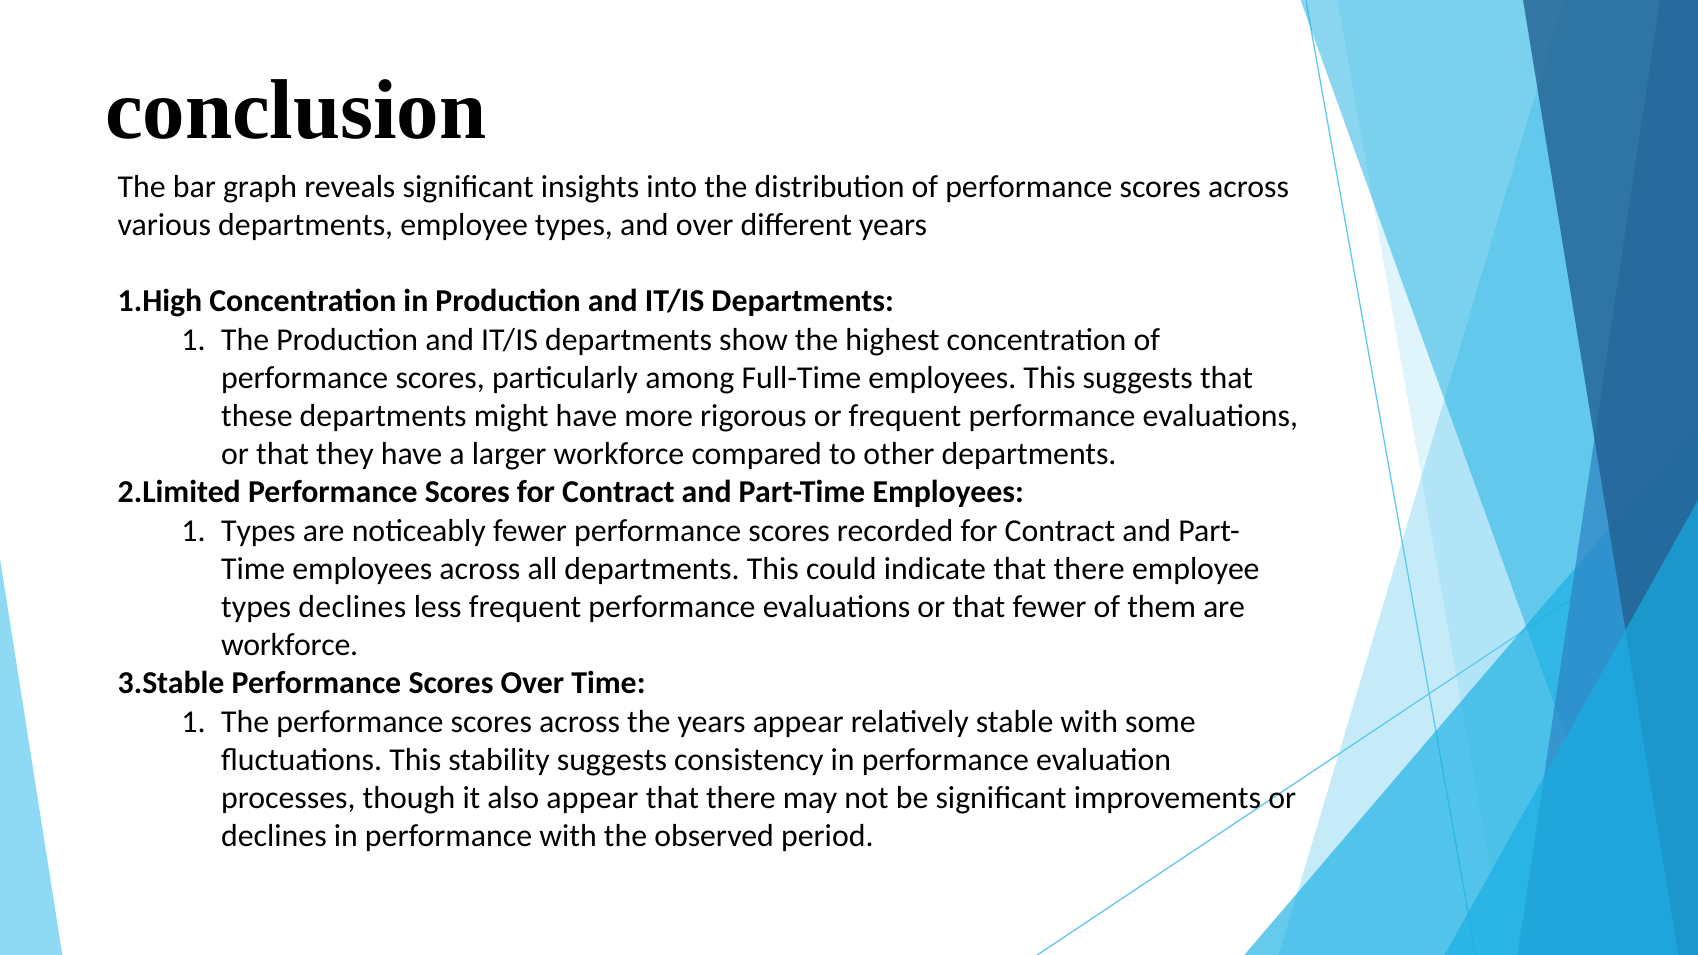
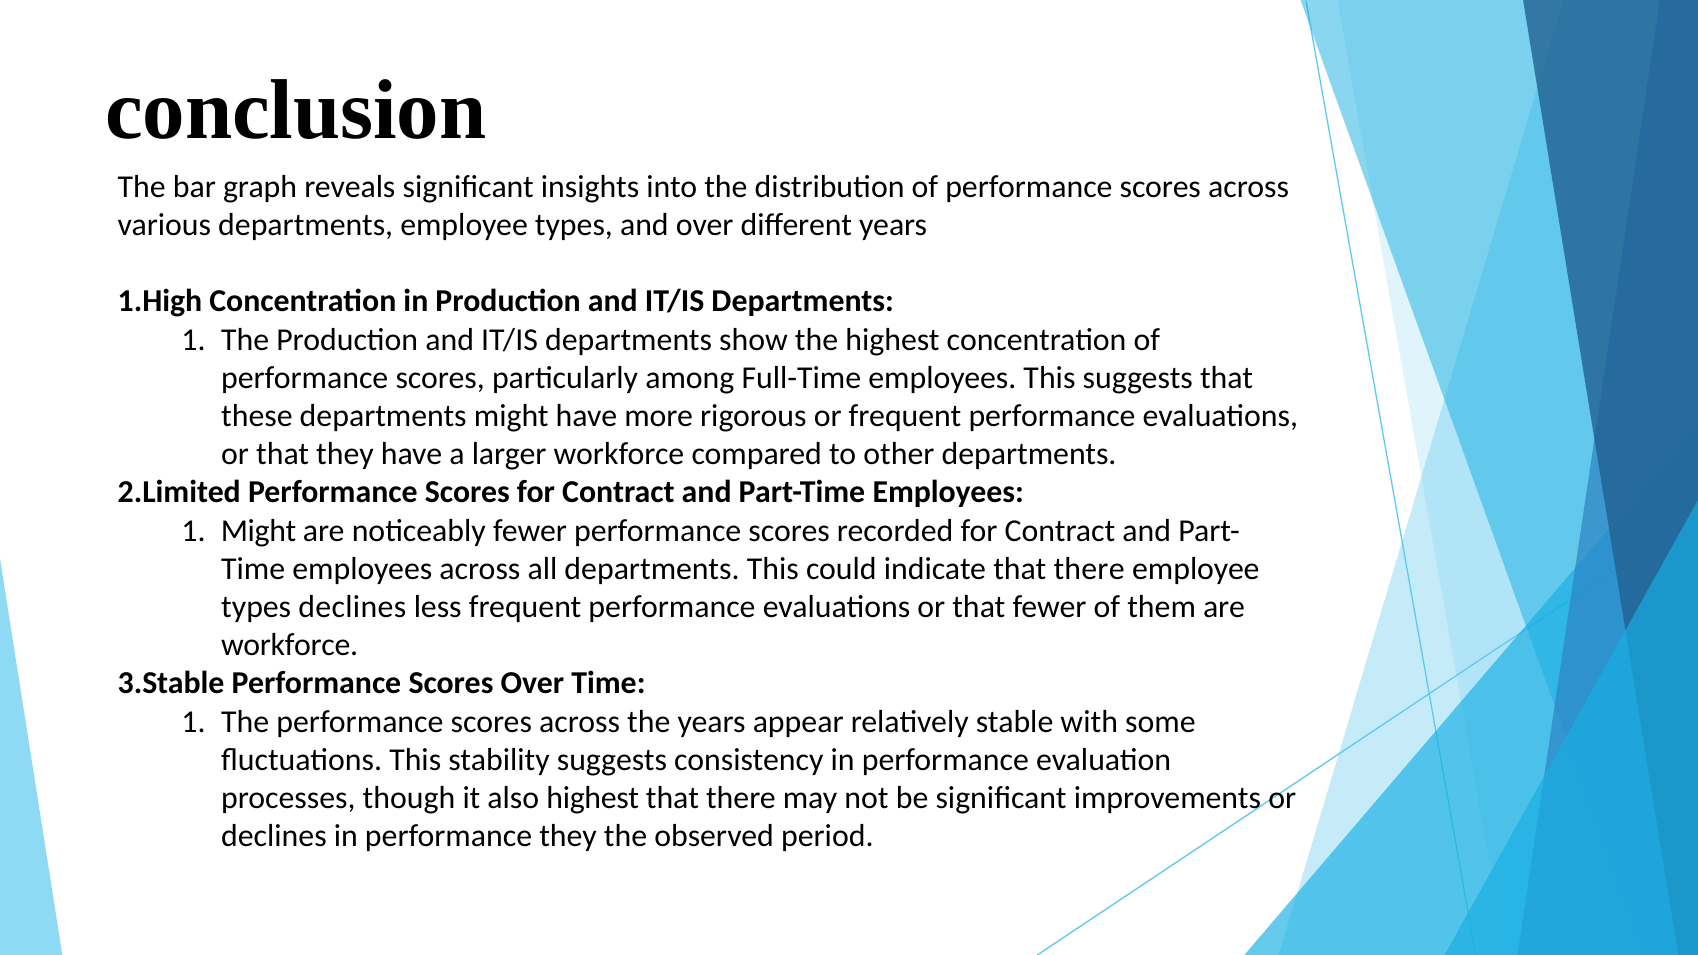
Types: Types -> Might (259, 531)
also appear: appear -> highest (593, 798)
performance with: with -> they (568, 836)
